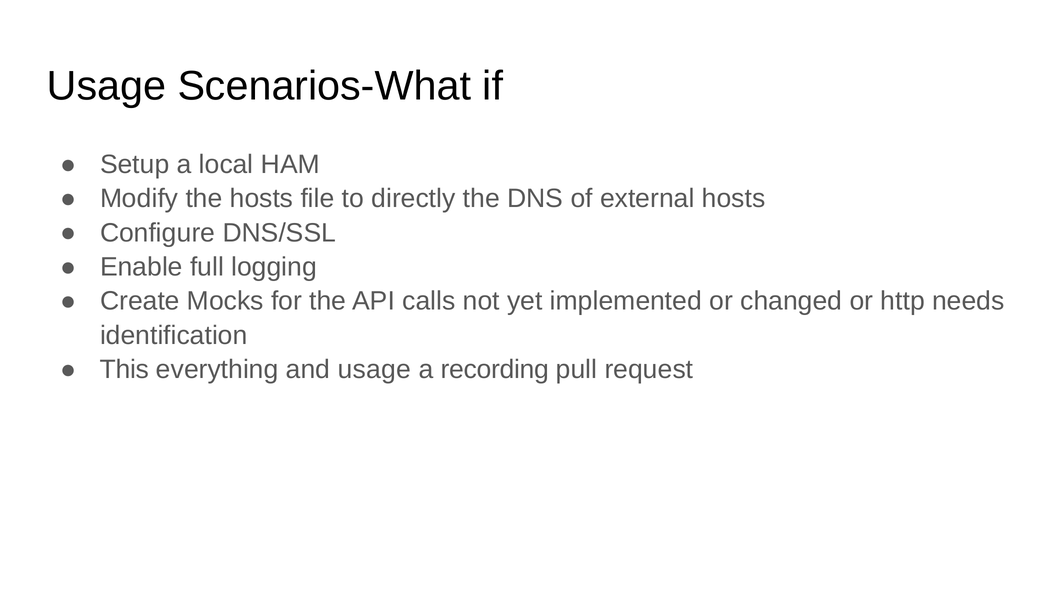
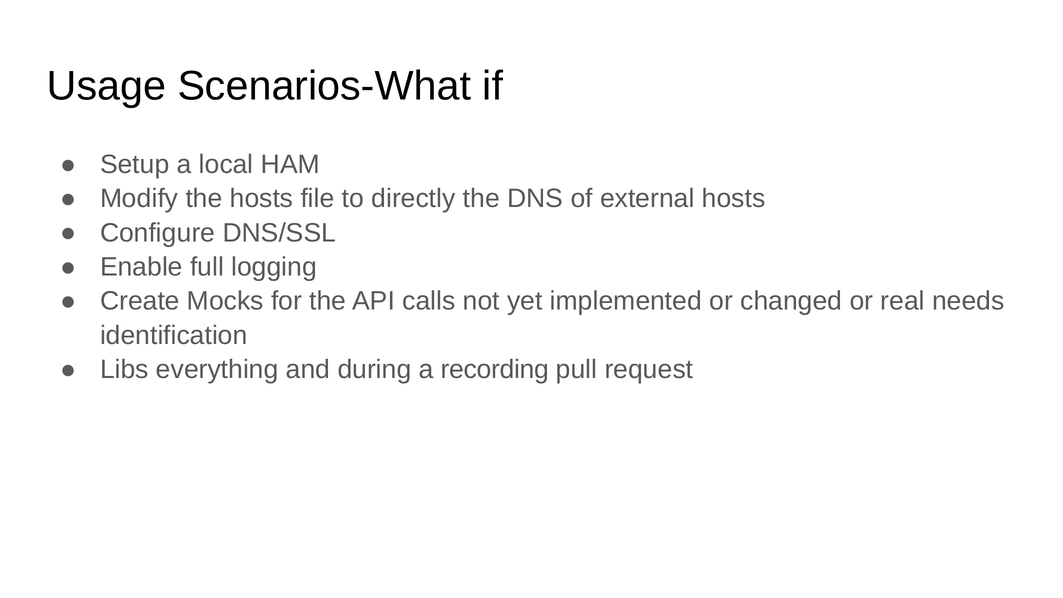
http: http -> real (903, 301)
This: This -> Libs (124, 370)
and usage: usage -> during (374, 370)
